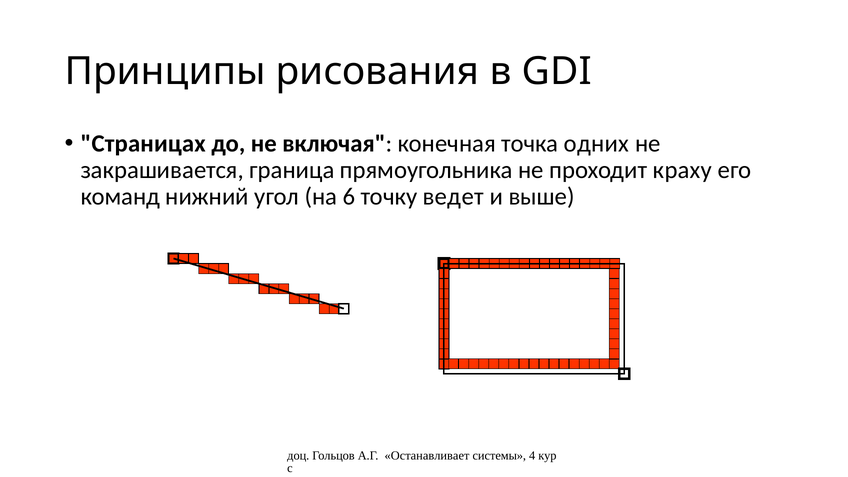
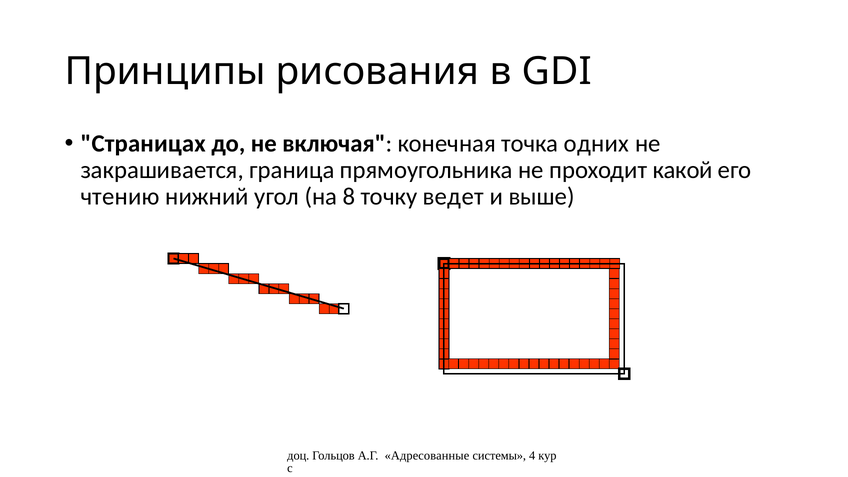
краху: краху -> какой (683, 170)
команд: команд -> чтению (120, 197)
6: 6 -> 8 (349, 197)
Останавливает: Останавливает -> Адресованные (427, 456)
